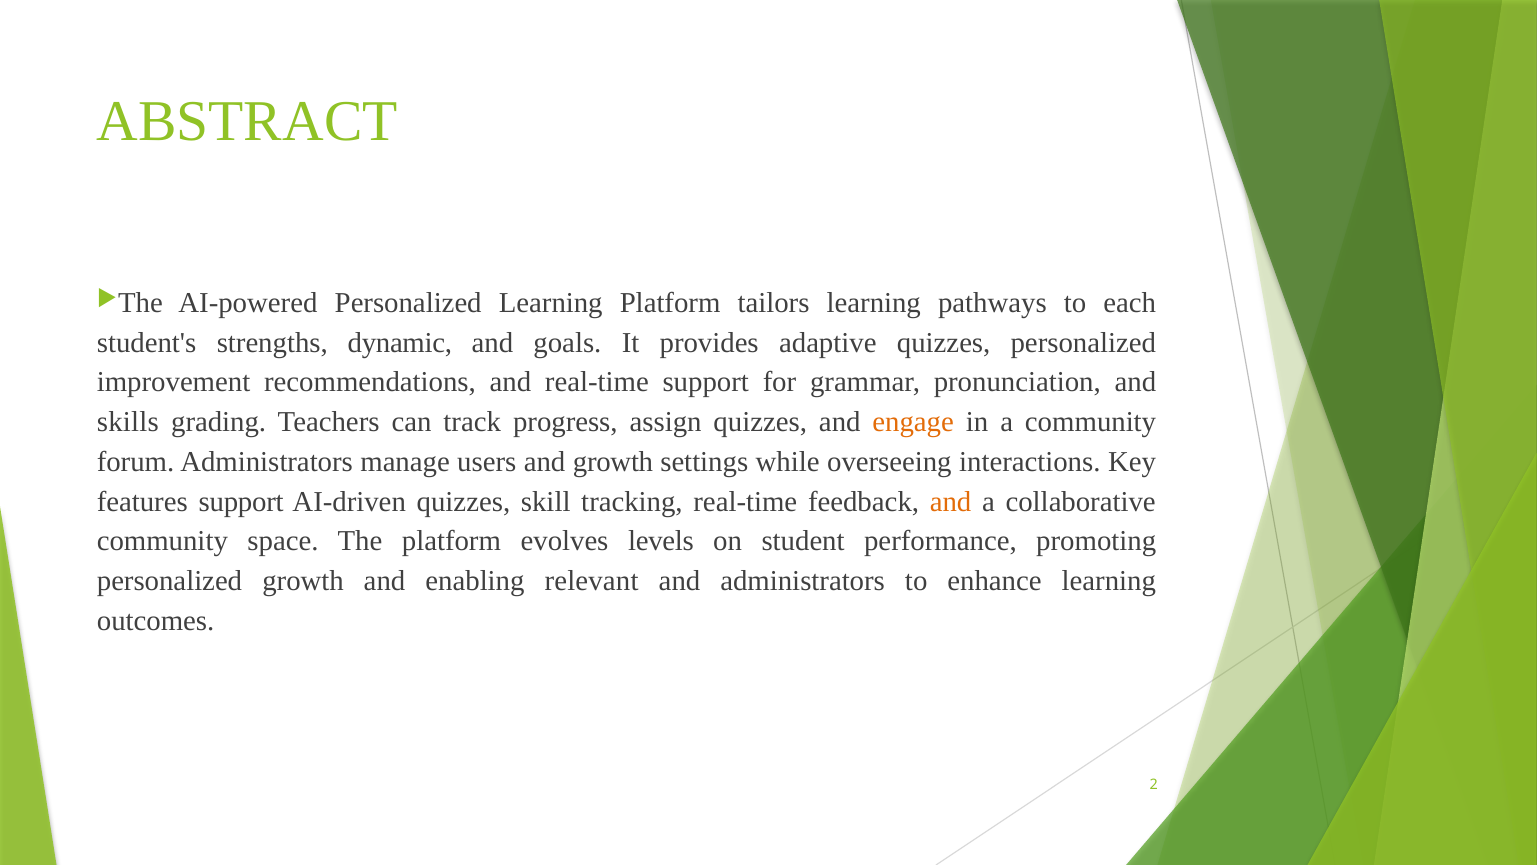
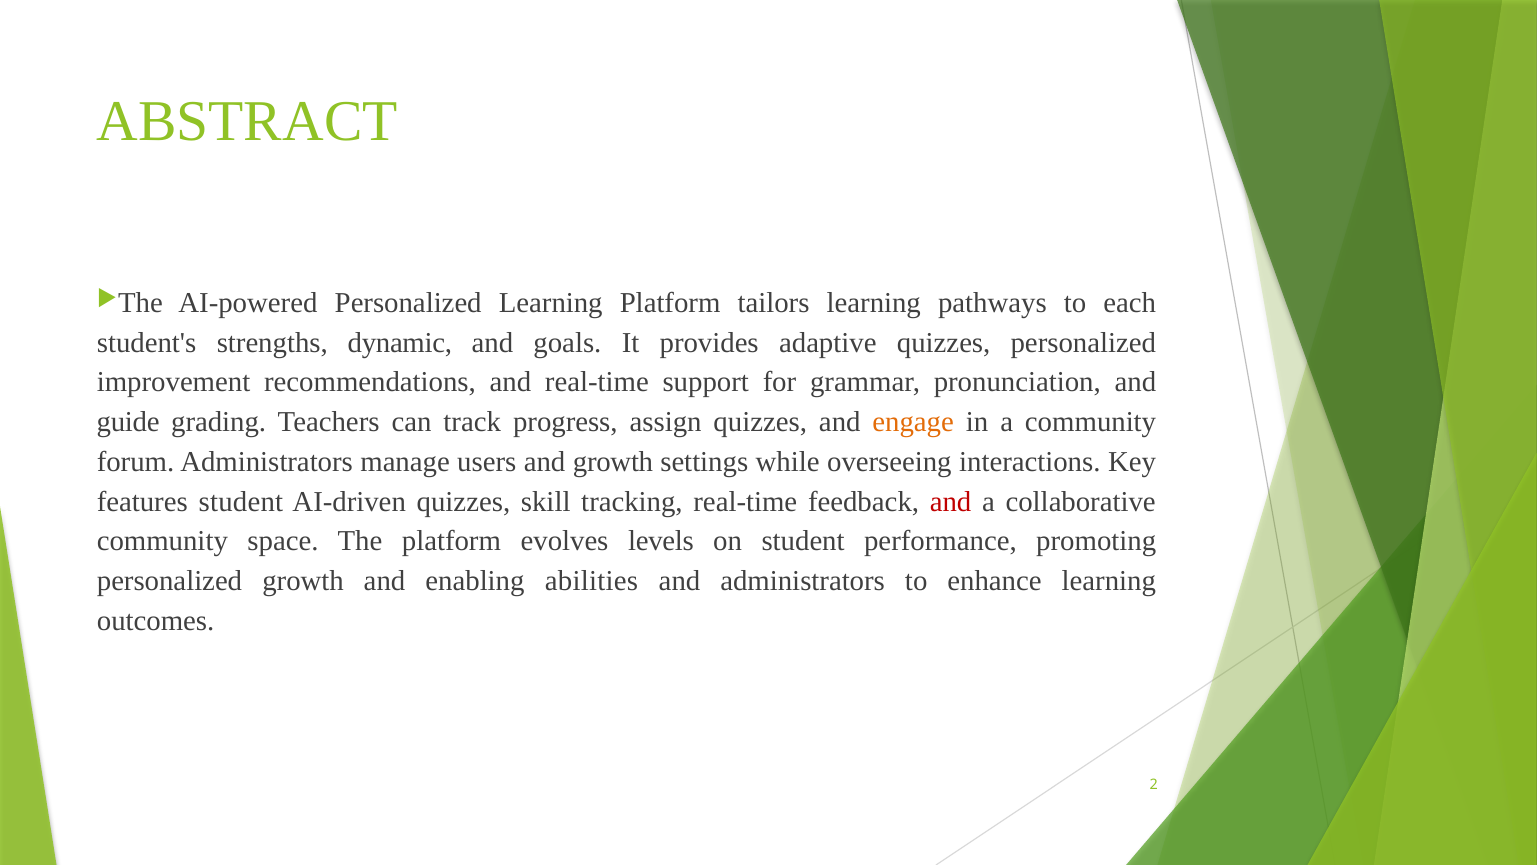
skills: skills -> guide (128, 422)
features support: support -> student (241, 501)
and colour: orange -> red (951, 501)
relevant: relevant -> abilities (591, 581)
